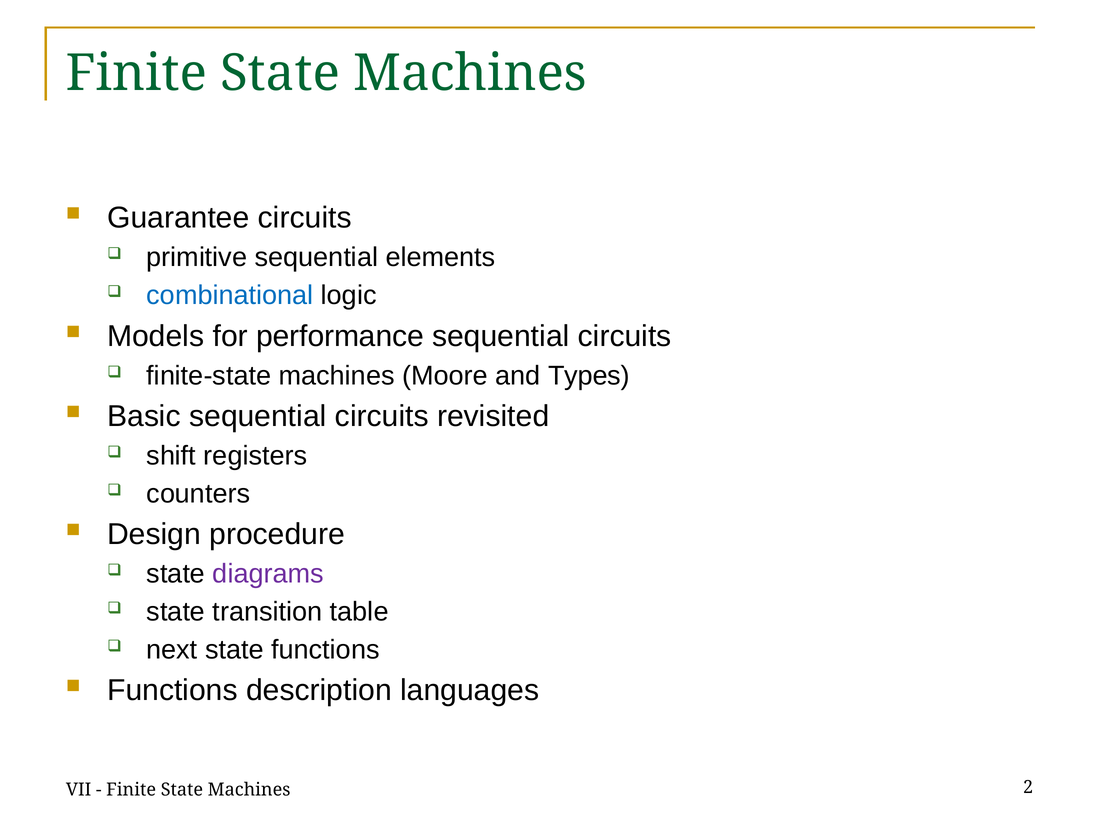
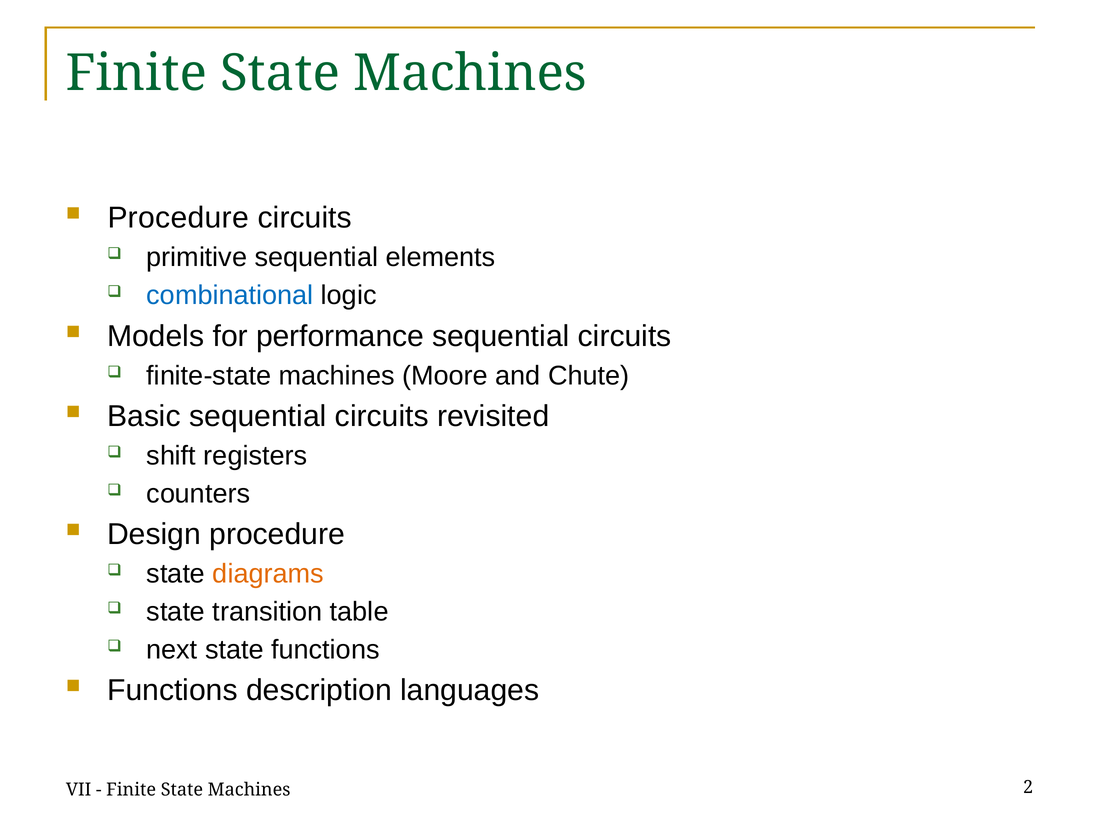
Guarantee: Guarantee -> Procedure (178, 218)
Types: Types -> Chute (589, 375)
diagrams colour: purple -> orange (268, 574)
